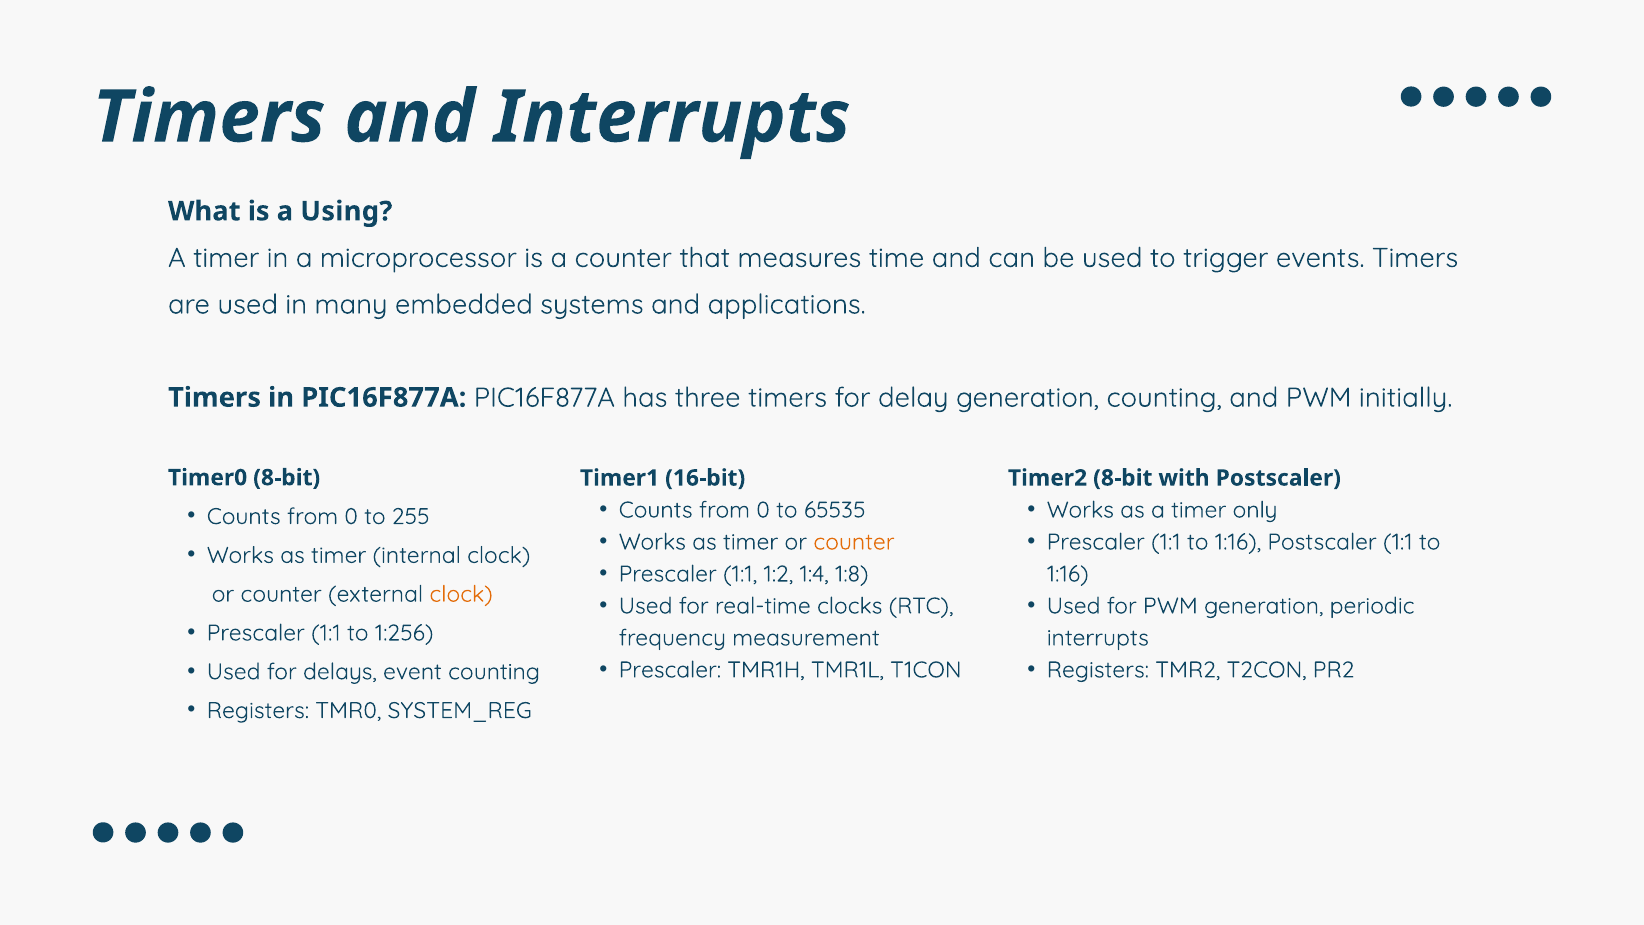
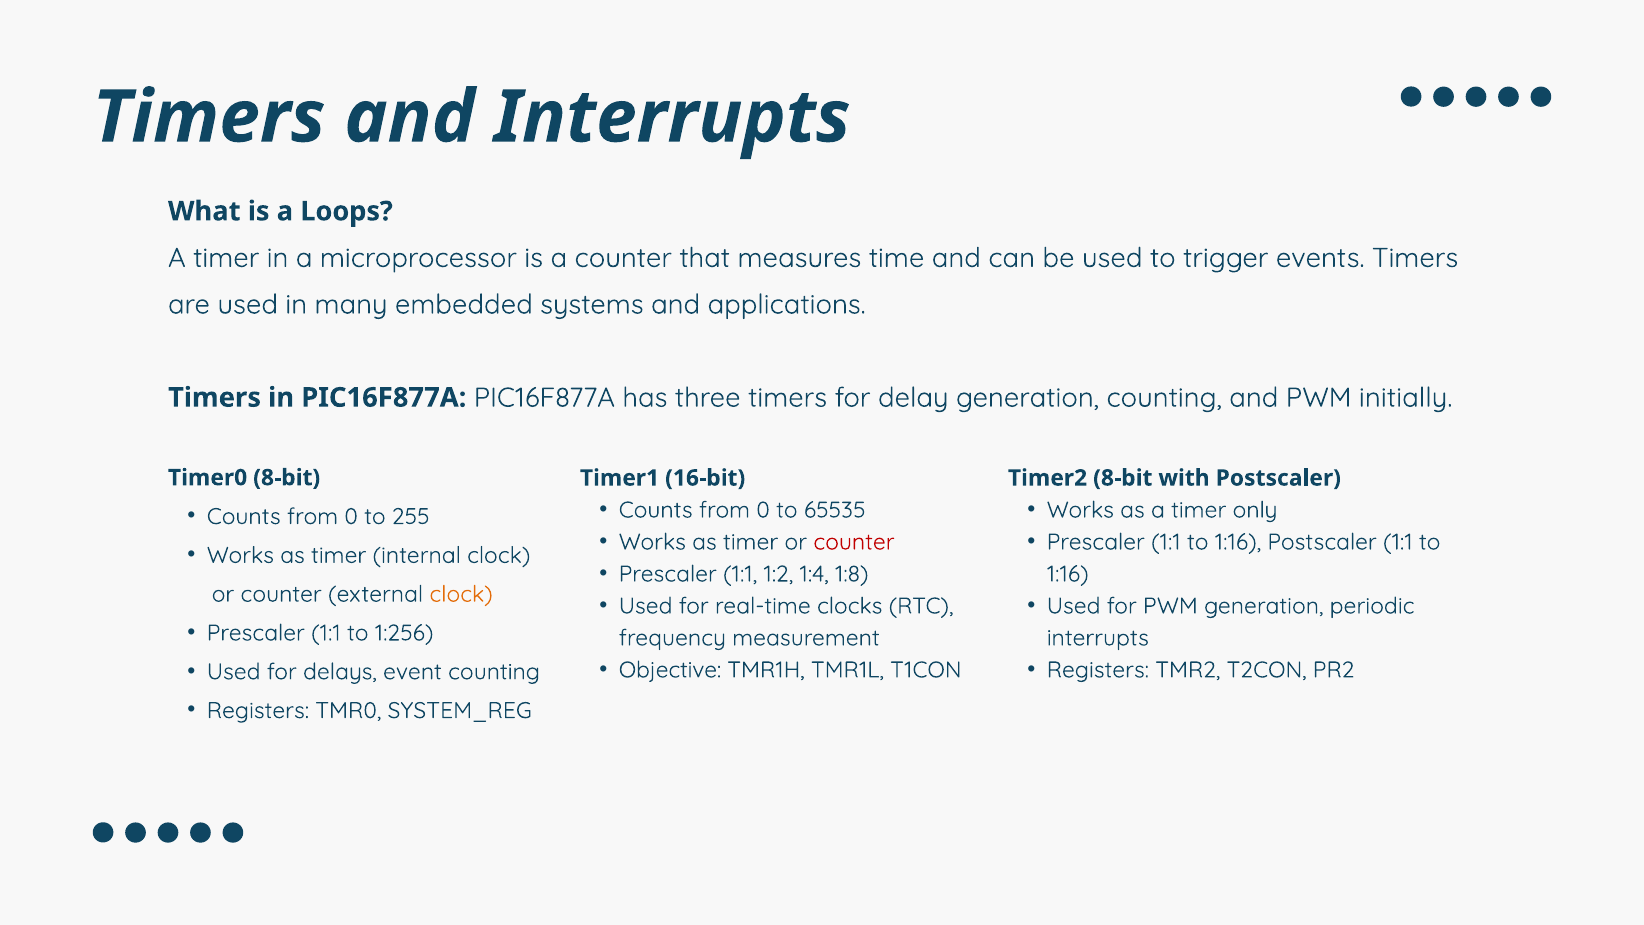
Using: Using -> Loops (347, 211)
counter colour: orange -> red (854, 542)
Prescaler: Prescaler -> Objective (670, 670)
